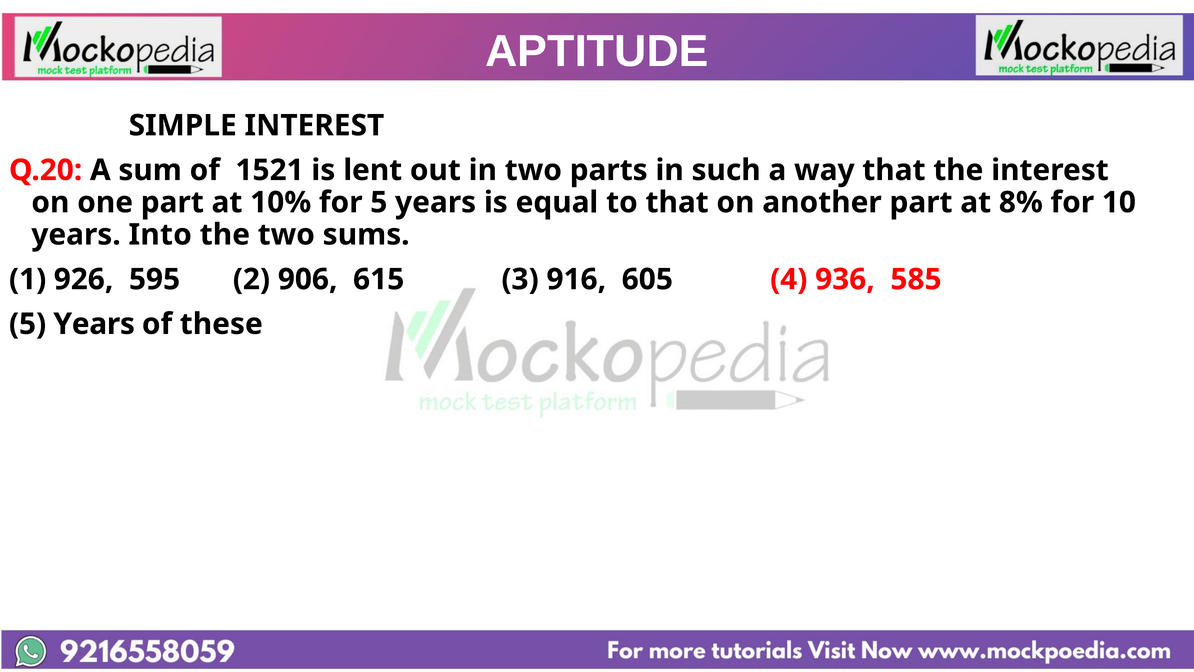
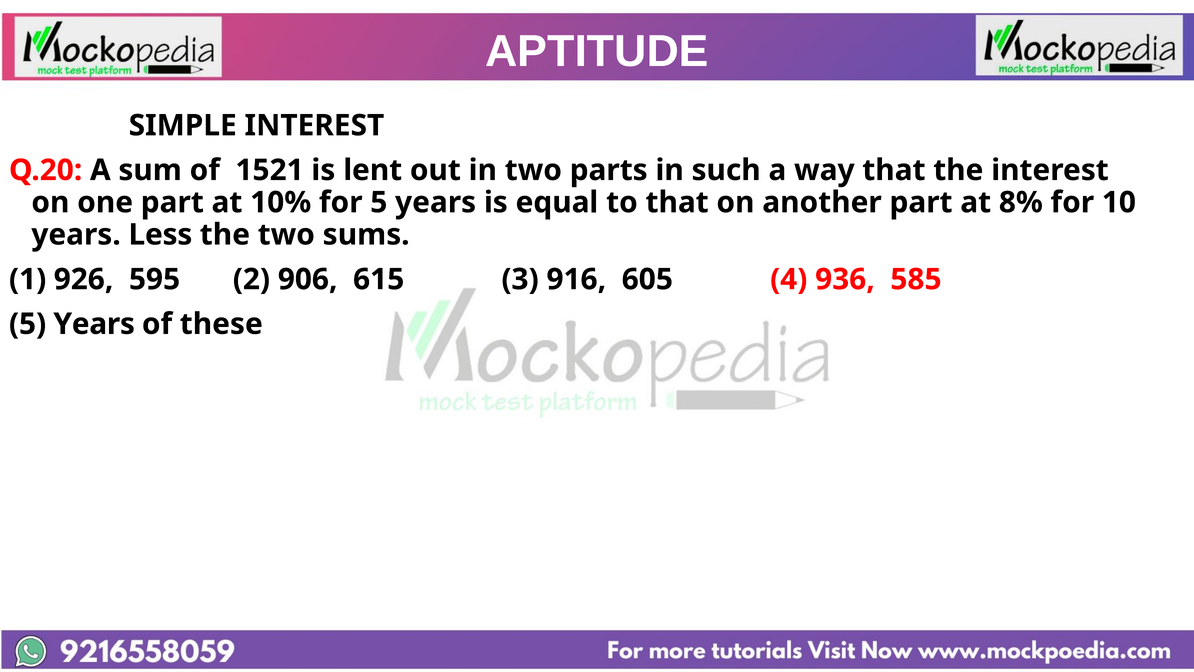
Into: Into -> Less (160, 235)
